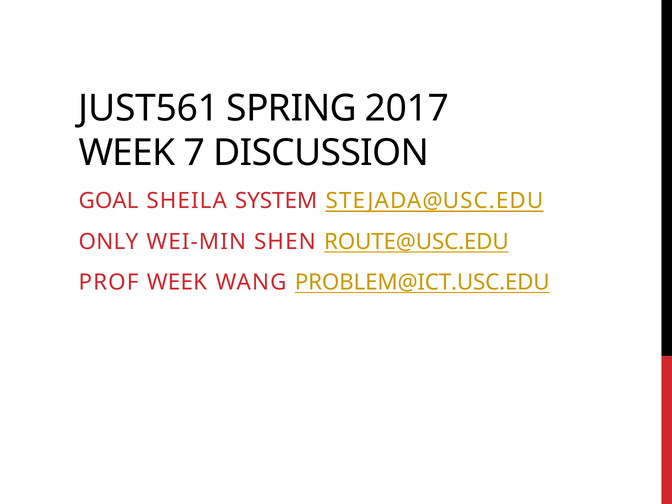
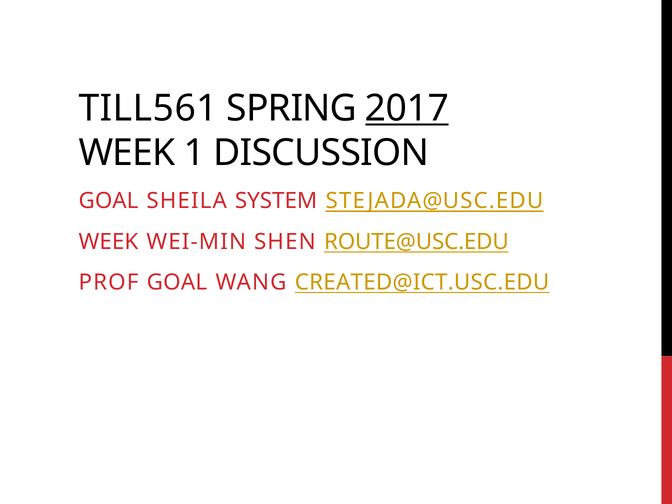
JUST561: JUST561 -> TILL561 (148, 108)
2017 underline: none -> present (407, 108)
7: 7 -> 1 (194, 153)
ONLY: ONLY -> WEEK (108, 242)
PROF WEEK: WEEK -> GOAL (177, 282)
PROBLEM@ICT.USC.EDU: PROBLEM@ICT.USC.EDU -> CREATED@ICT.USC.EDU (422, 282)
